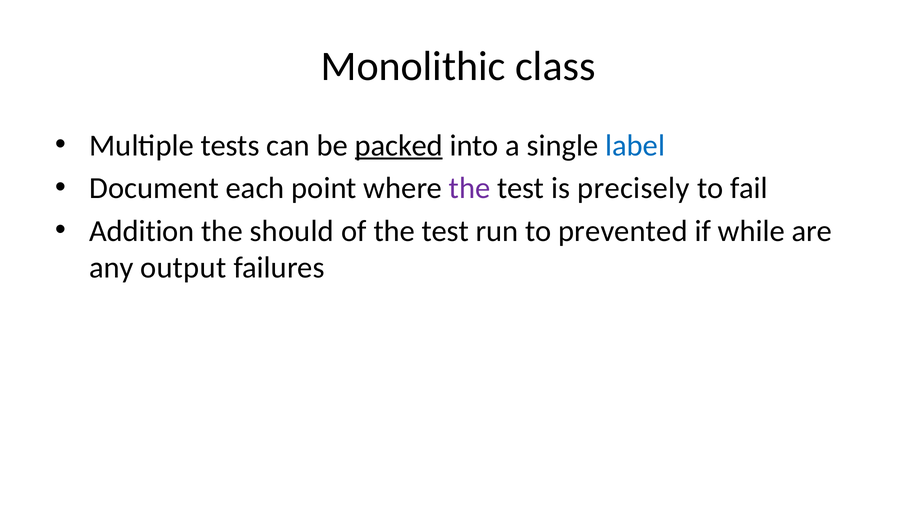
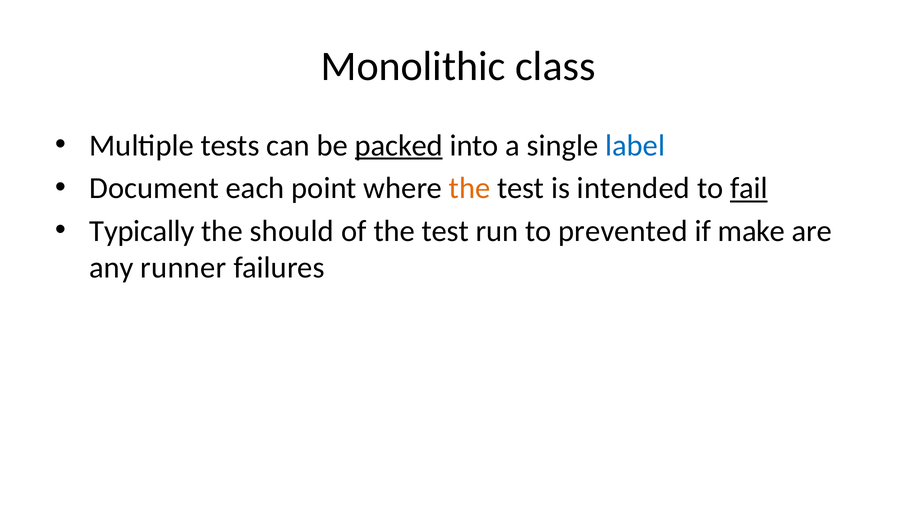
the colour: purple -> orange (470, 188)
precisely: precisely -> intended (633, 188)
fail underline: none -> present (749, 188)
Addition: Addition -> Typically (142, 231)
while: while -> make (752, 231)
output: output -> runner (183, 268)
